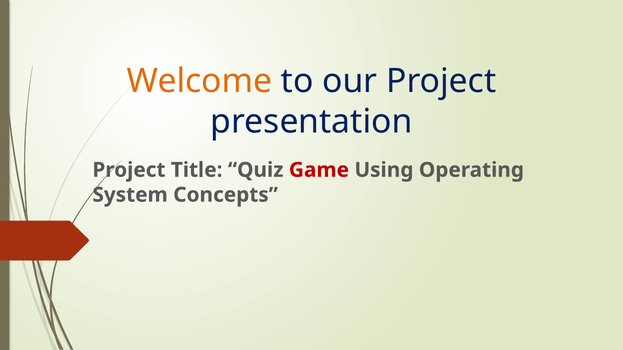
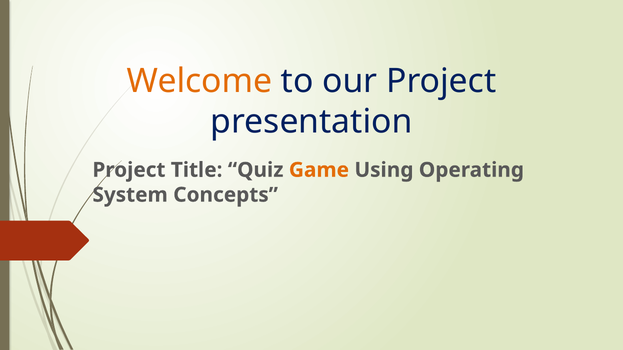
Game colour: red -> orange (319, 170)
